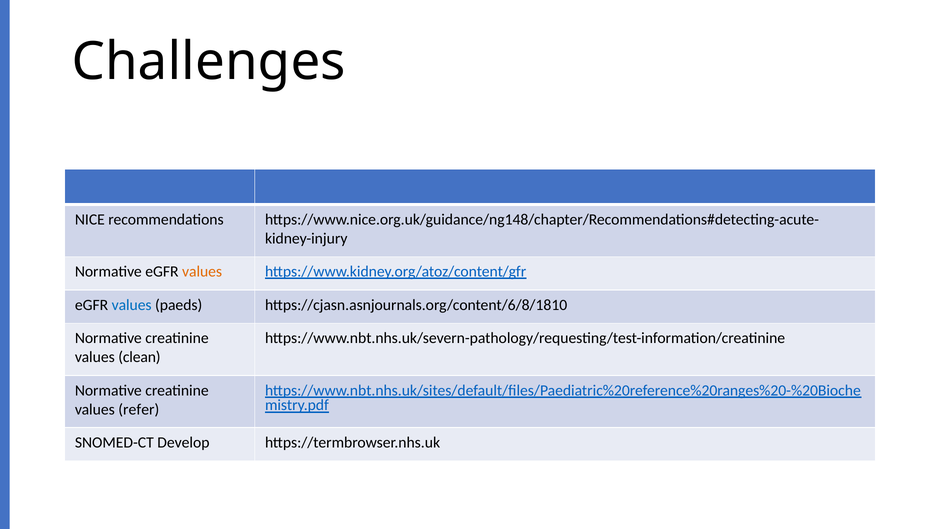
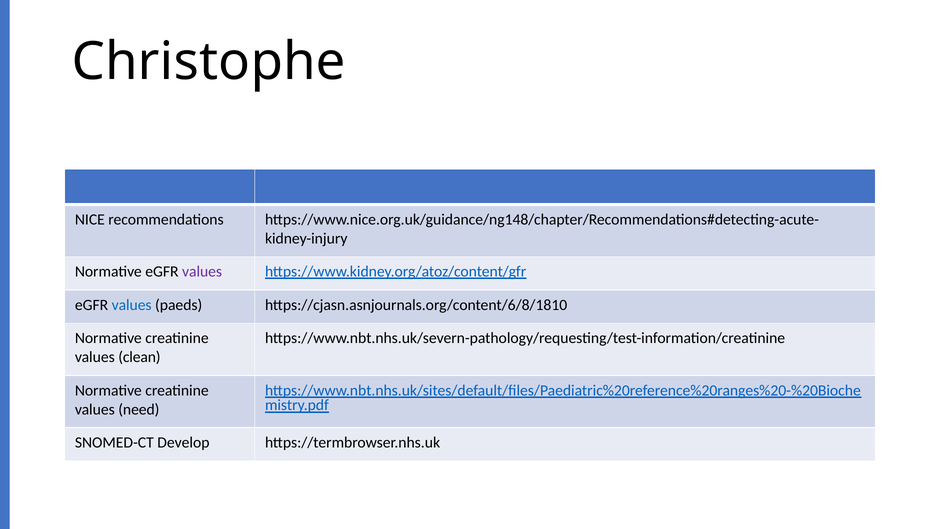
Challenges: Challenges -> Christophe (209, 62)
values colour: orange -> purple (202, 271)
refer: refer -> need (139, 409)
